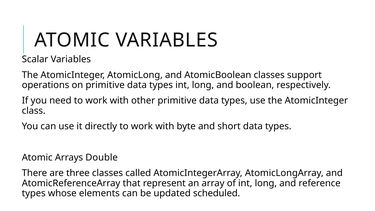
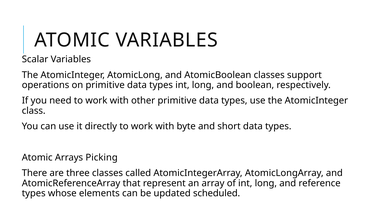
Double: Double -> Picking (102, 158)
